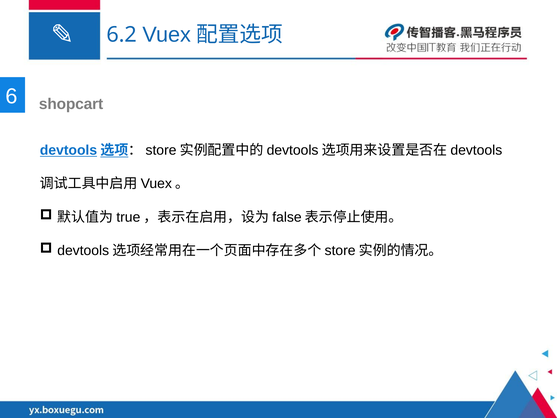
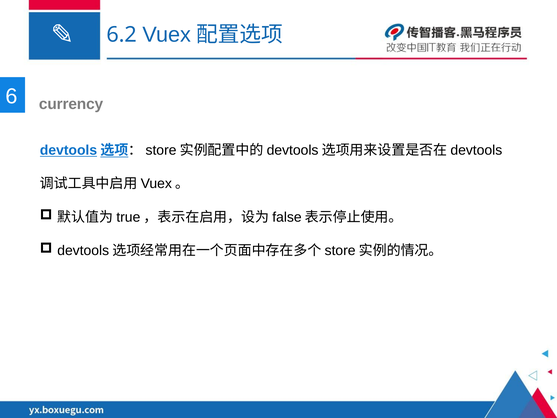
shopcart: shopcart -> currency (71, 104)
